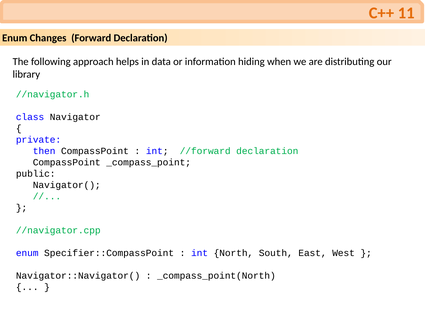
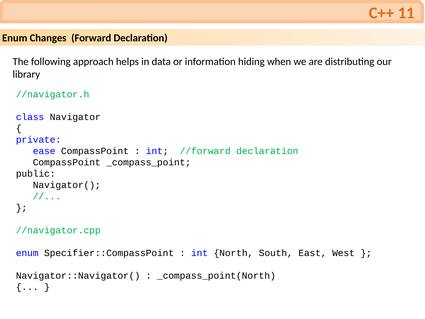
then: then -> ease (44, 151)
